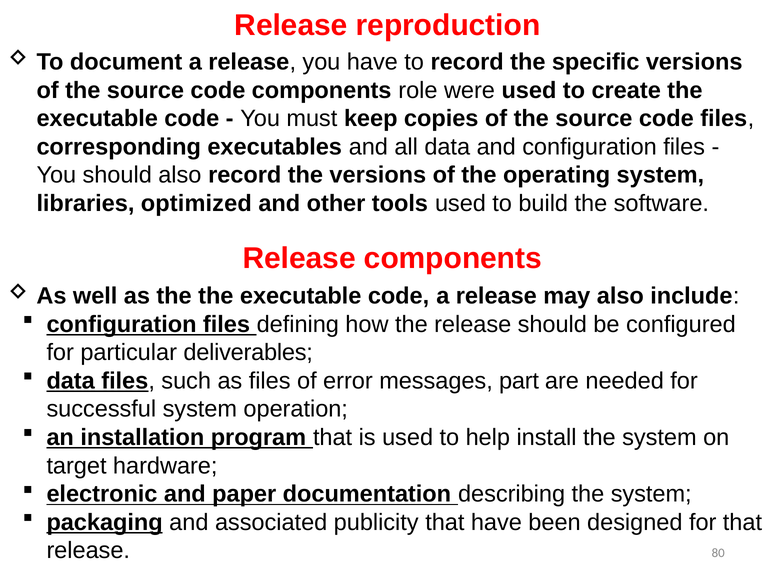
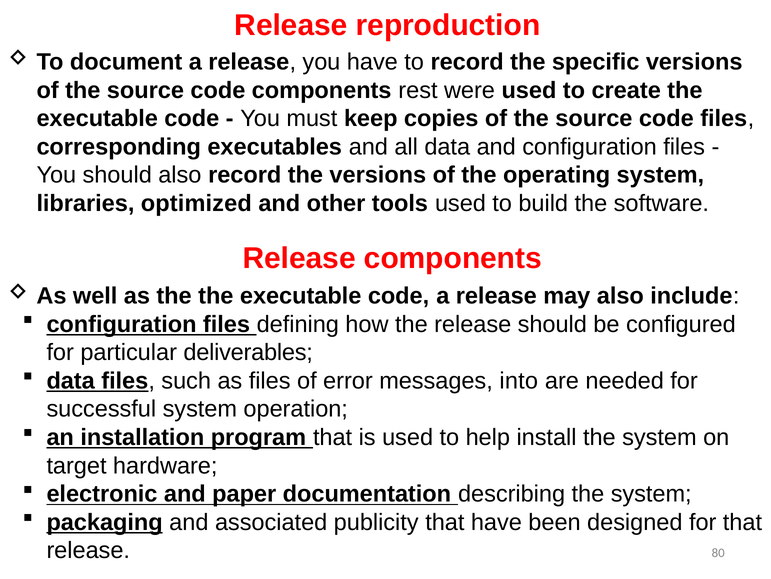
role: role -> rest (418, 90)
part: part -> into (519, 380)
